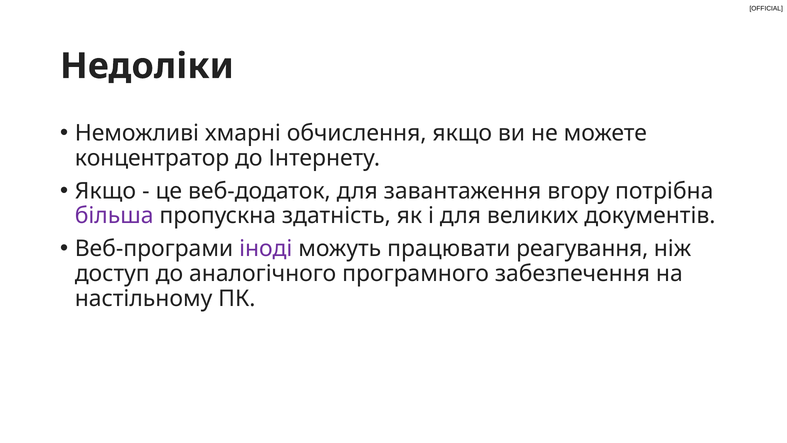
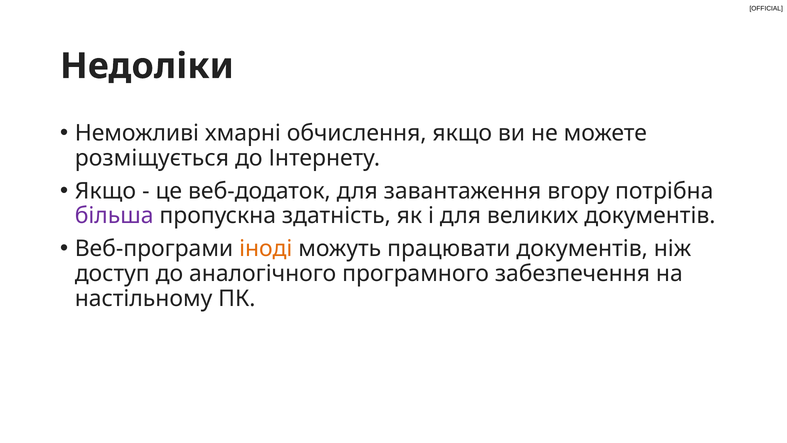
концентратор: концентратор -> розміщується (152, 158)
іноді colour: purple -> orange (266, 249)
працювати реагування: реагування -> документів (582, 249)
